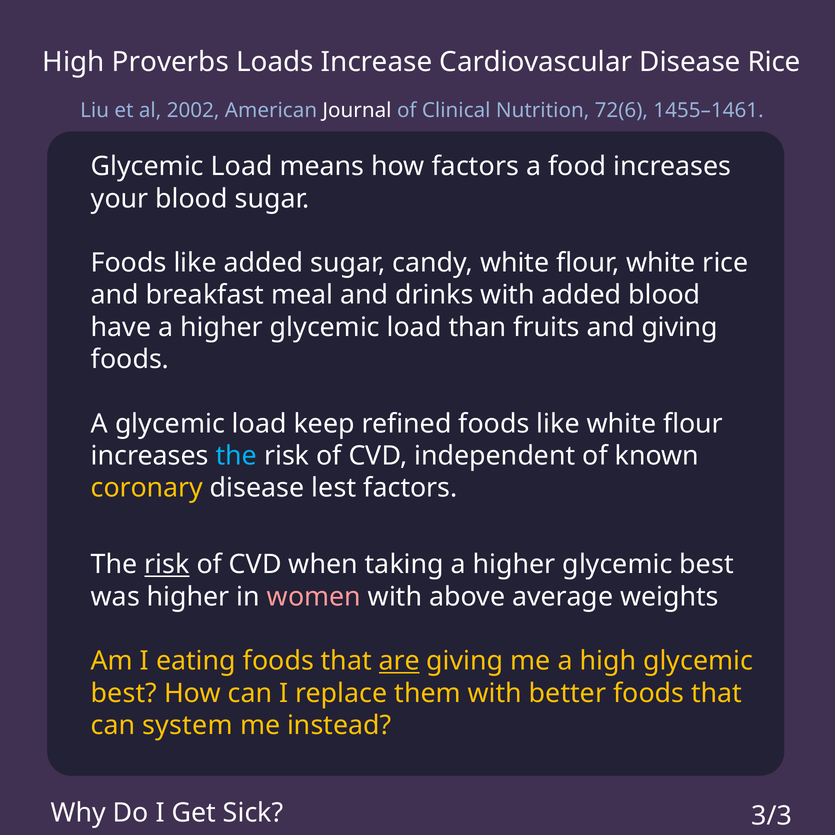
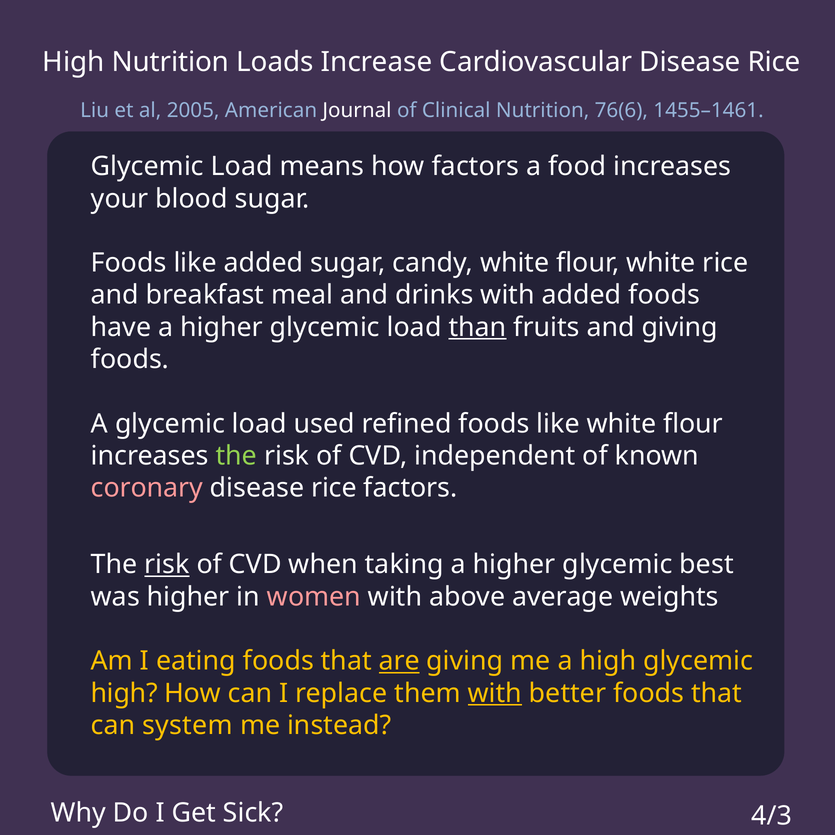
High Proverbs: Proverbs -> Nutrition (170, 62)
2002: 2002 -> 2005 (193, 110)
72(6: 72(6 -> 76(6 (621, 110)
added blood: blood -> foods (664, 295)
than underline: none -> present (477, 327)
keep: keep -> used (324, 424)
the colour: light blue -> light green (236, 456)
coronary colour: yellow -> pink (147, 488)
lest: lest -> rice (334, 488)
best: best -> high (124, 693)
with underline: none -> present (495, 693)
3/3: 3/3 -> 4/3 (772, 816)
